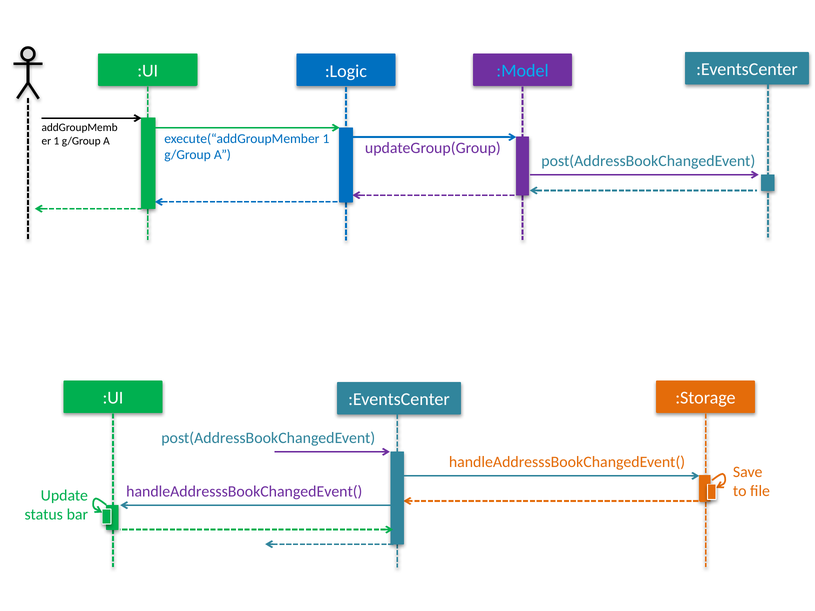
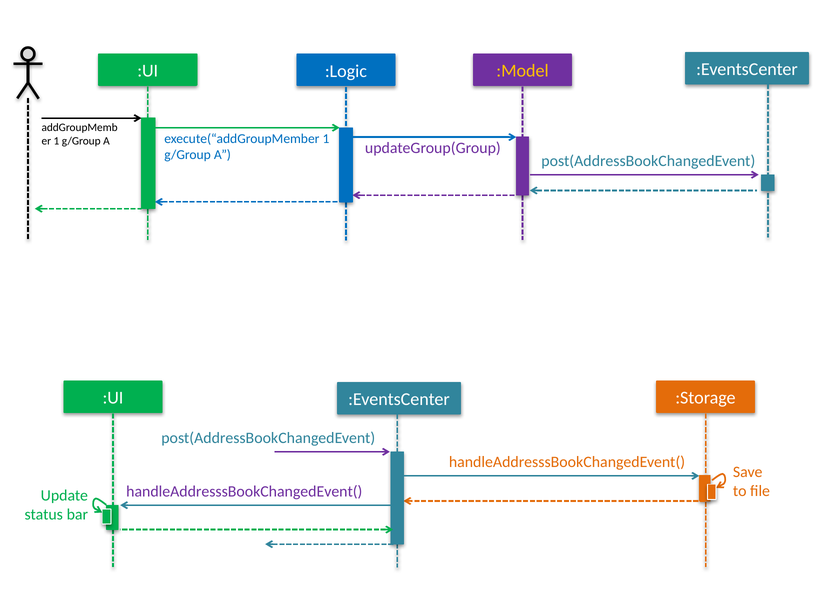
:Model colour: light blue -> yellow (523, 71)
